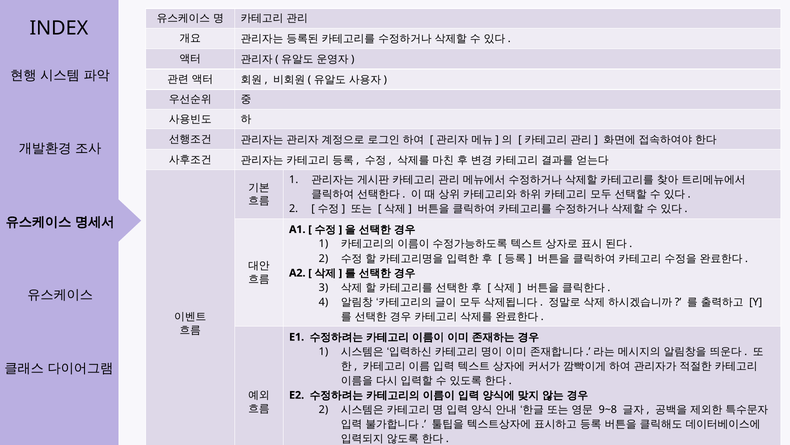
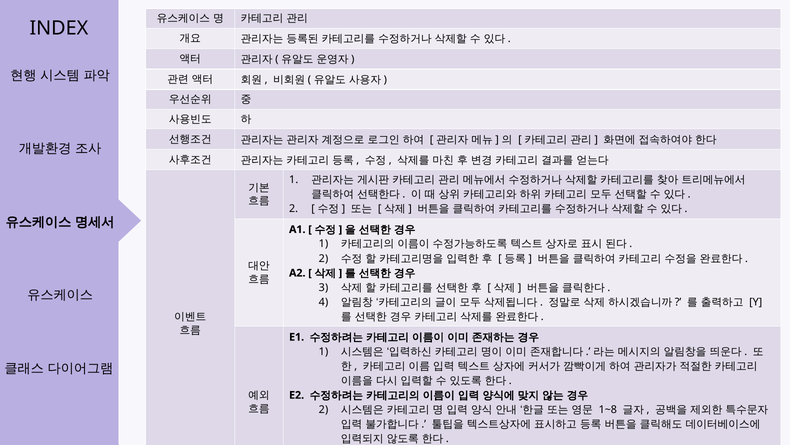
9~8: 9~8 -> 1~8 (608, 409)
